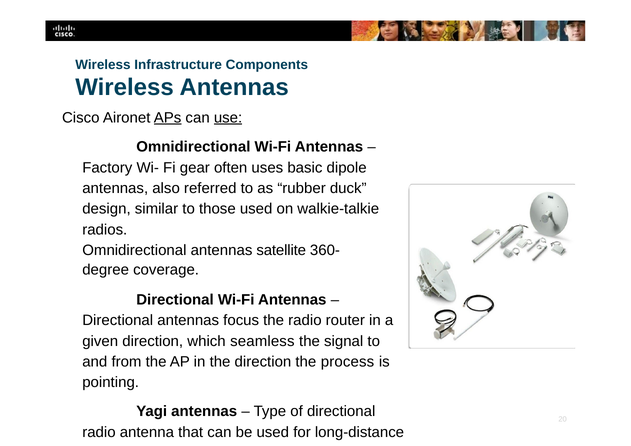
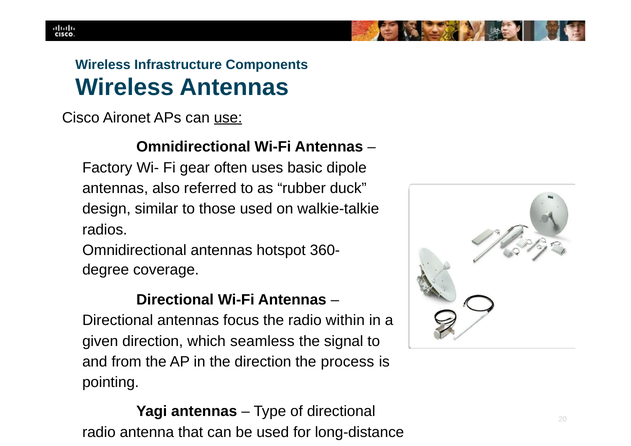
APs underline: present -> none (168, 118)
satellite: satellite -> hotspot (281, 250)
router: router -> within (345, 320)
